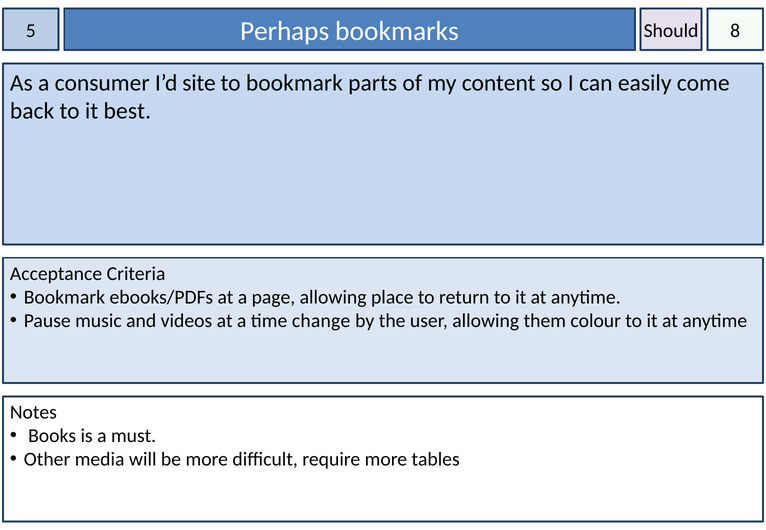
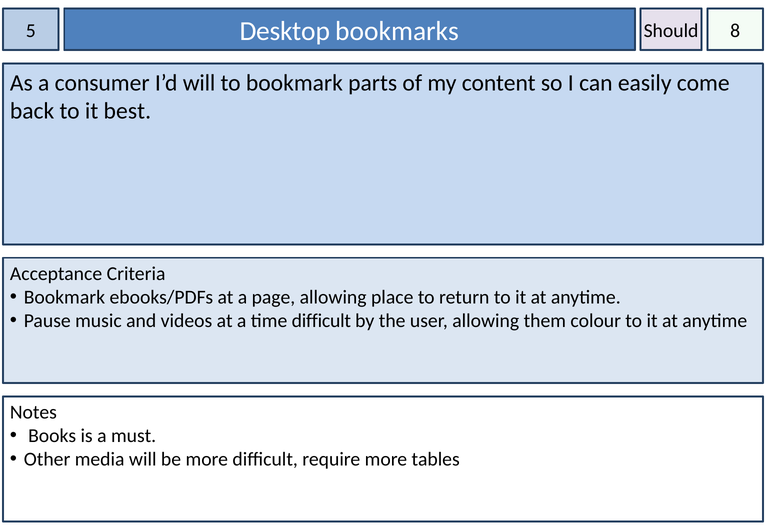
Perhaps: Perhaps -> Desktop (285, 31)
I’d site: site -> will (199, 83)
time change: change -> difficult (321, 321)
